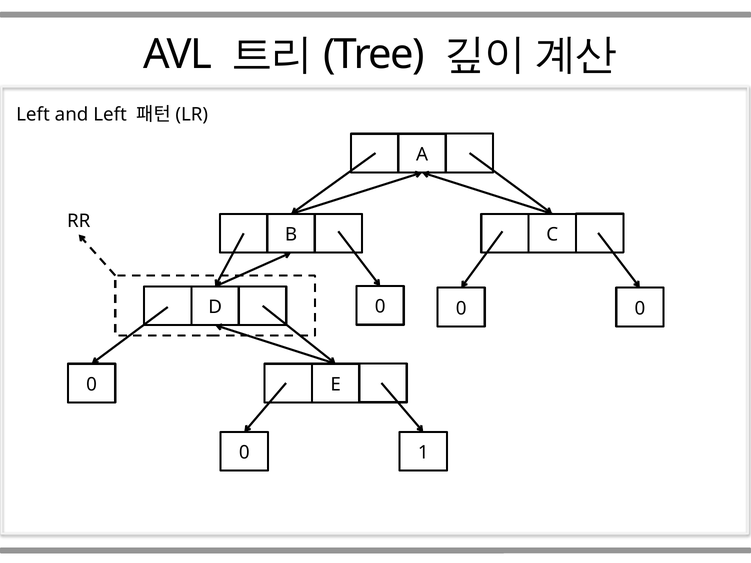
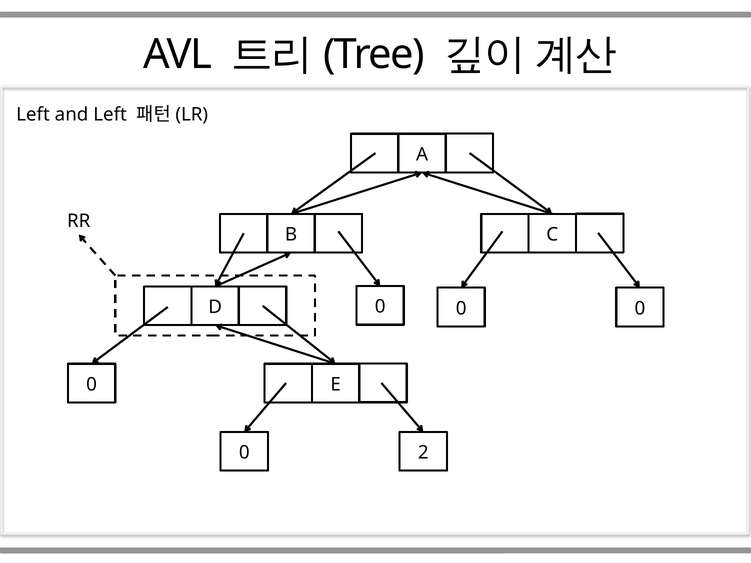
1: 1 -> 2 (423, 453)
